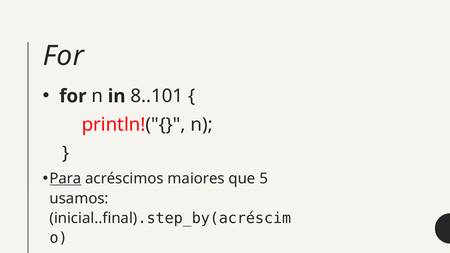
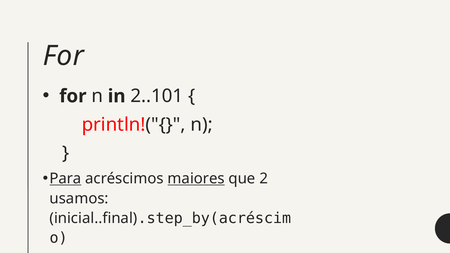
8..101: 8..101 -> 2..101 (157, 96)
maiores underline: none -> present (196, 179)
5: 5 -> 2 (264, 179)
